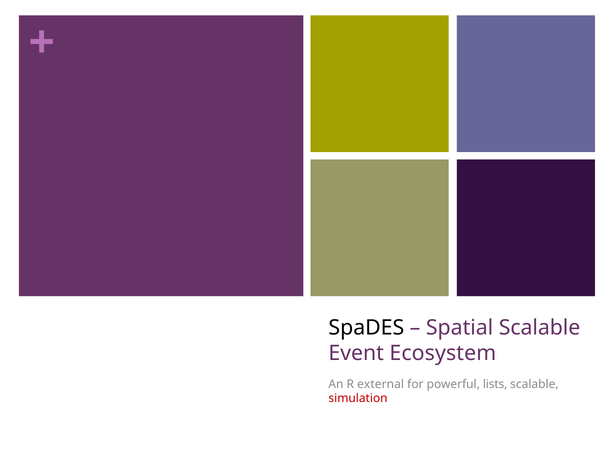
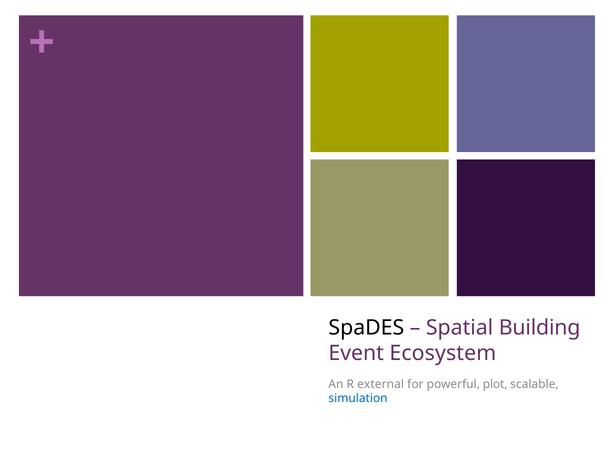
Spatial Scalable: Scalable -> Building (540, 328)
lists: lists -> plot (495, 385)
simulation colour: red -> blue (358, 399)
